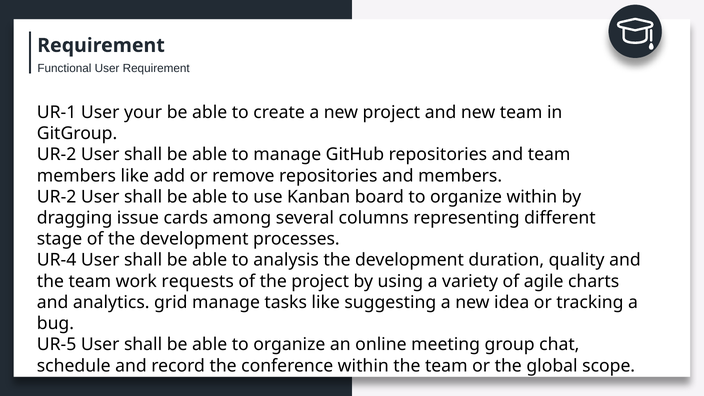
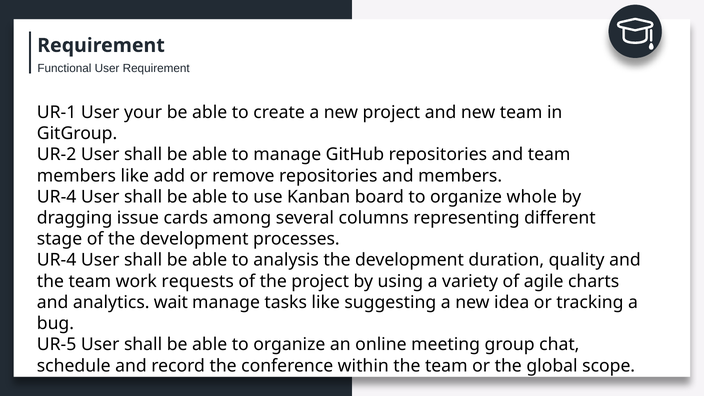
UR-2: UR-2 -> UR-4 (57, 197)
organize within: within -> whole (532, 197)
grid: grid -> wait (171, 302)
